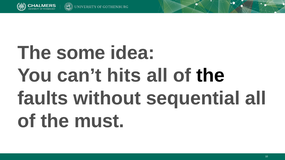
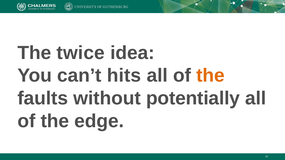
some: some -> twice (81, 53)
the colour: black -> orange (210, 76)
sequential: sequential -> potentially (193, 98)
must: must -> edge (99, 121)
